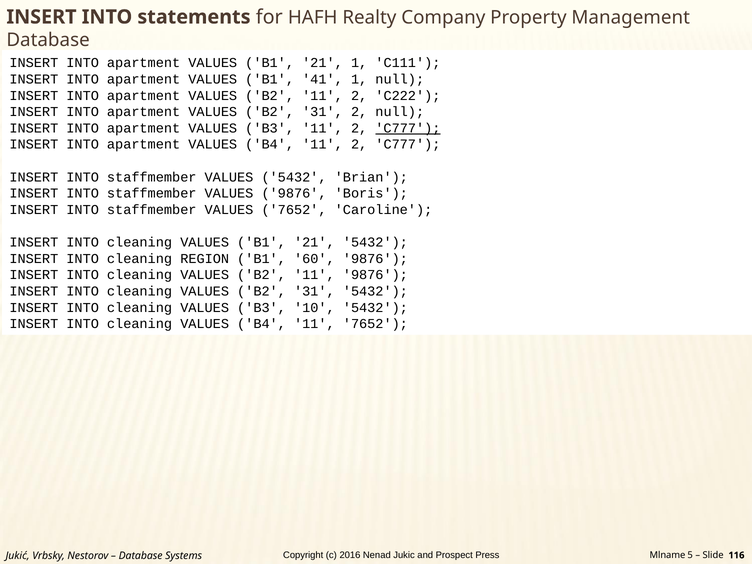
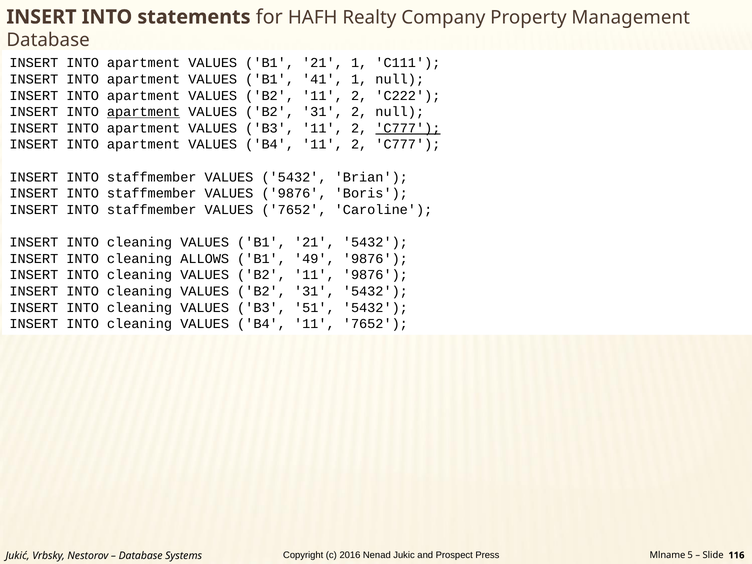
apartment underline: none -> present (144, 112)
REGION: REGION -> ALLOWS (205, 259)
60: 60 -> 49 (314, 259)
10: 10 -> 51 (314, 308)
